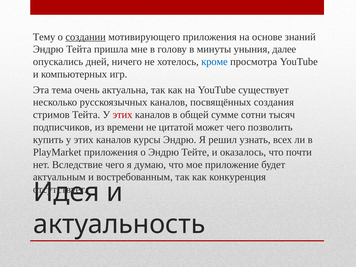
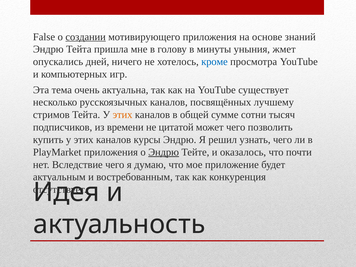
Тему: Тему -> False (44, 37)
далее: далее -> жмет (284, 49)
создания: создания -> лучшему (274, 102)
этих colour: red -> orange (123, 115)
узнать всех: всех -> чего (283, 140)
Эндрю underline: none -> present (164, 152)
